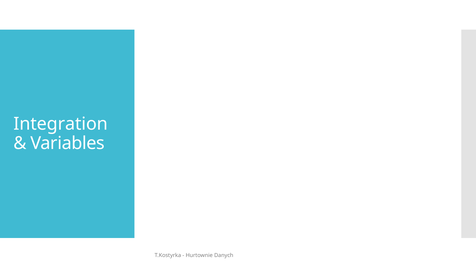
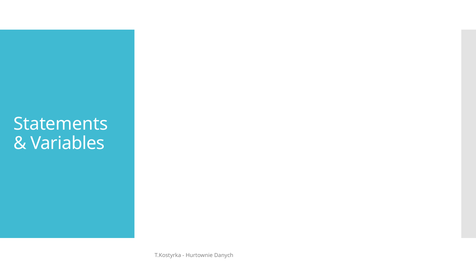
Integration: Integration -> Statements (61, 124)
